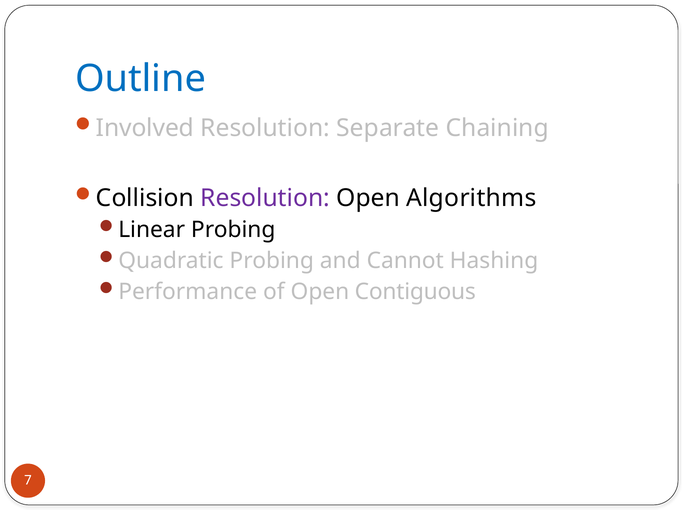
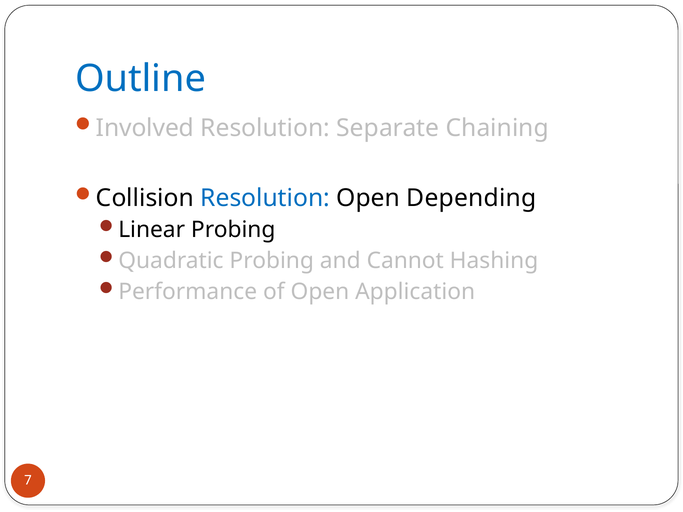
Resolution colour: purple -> blue (265, 198)
Algorithms: Algorithms -> Depending (471, 198)
Contiguous: Contiguous -> Application (415, 292)
